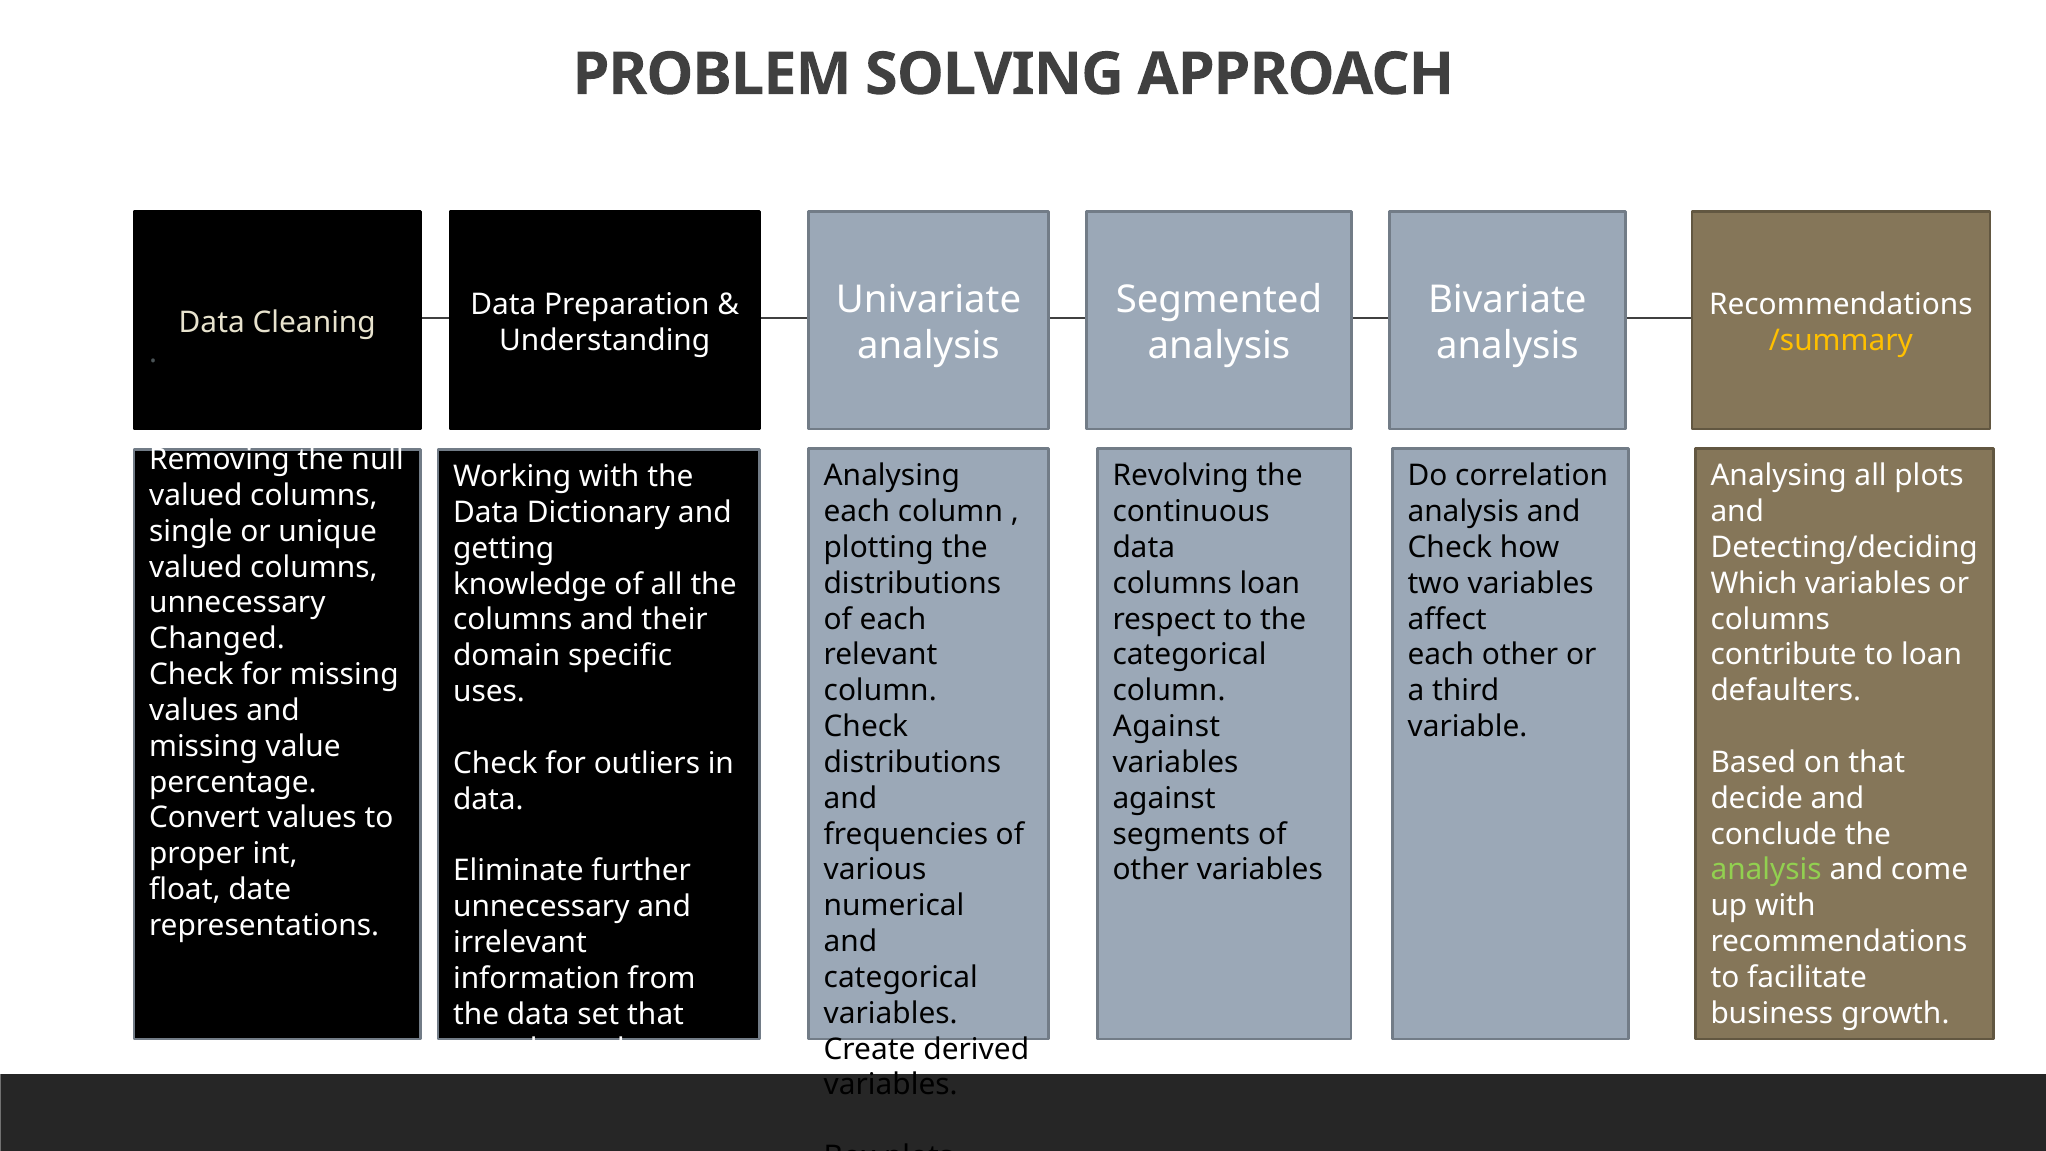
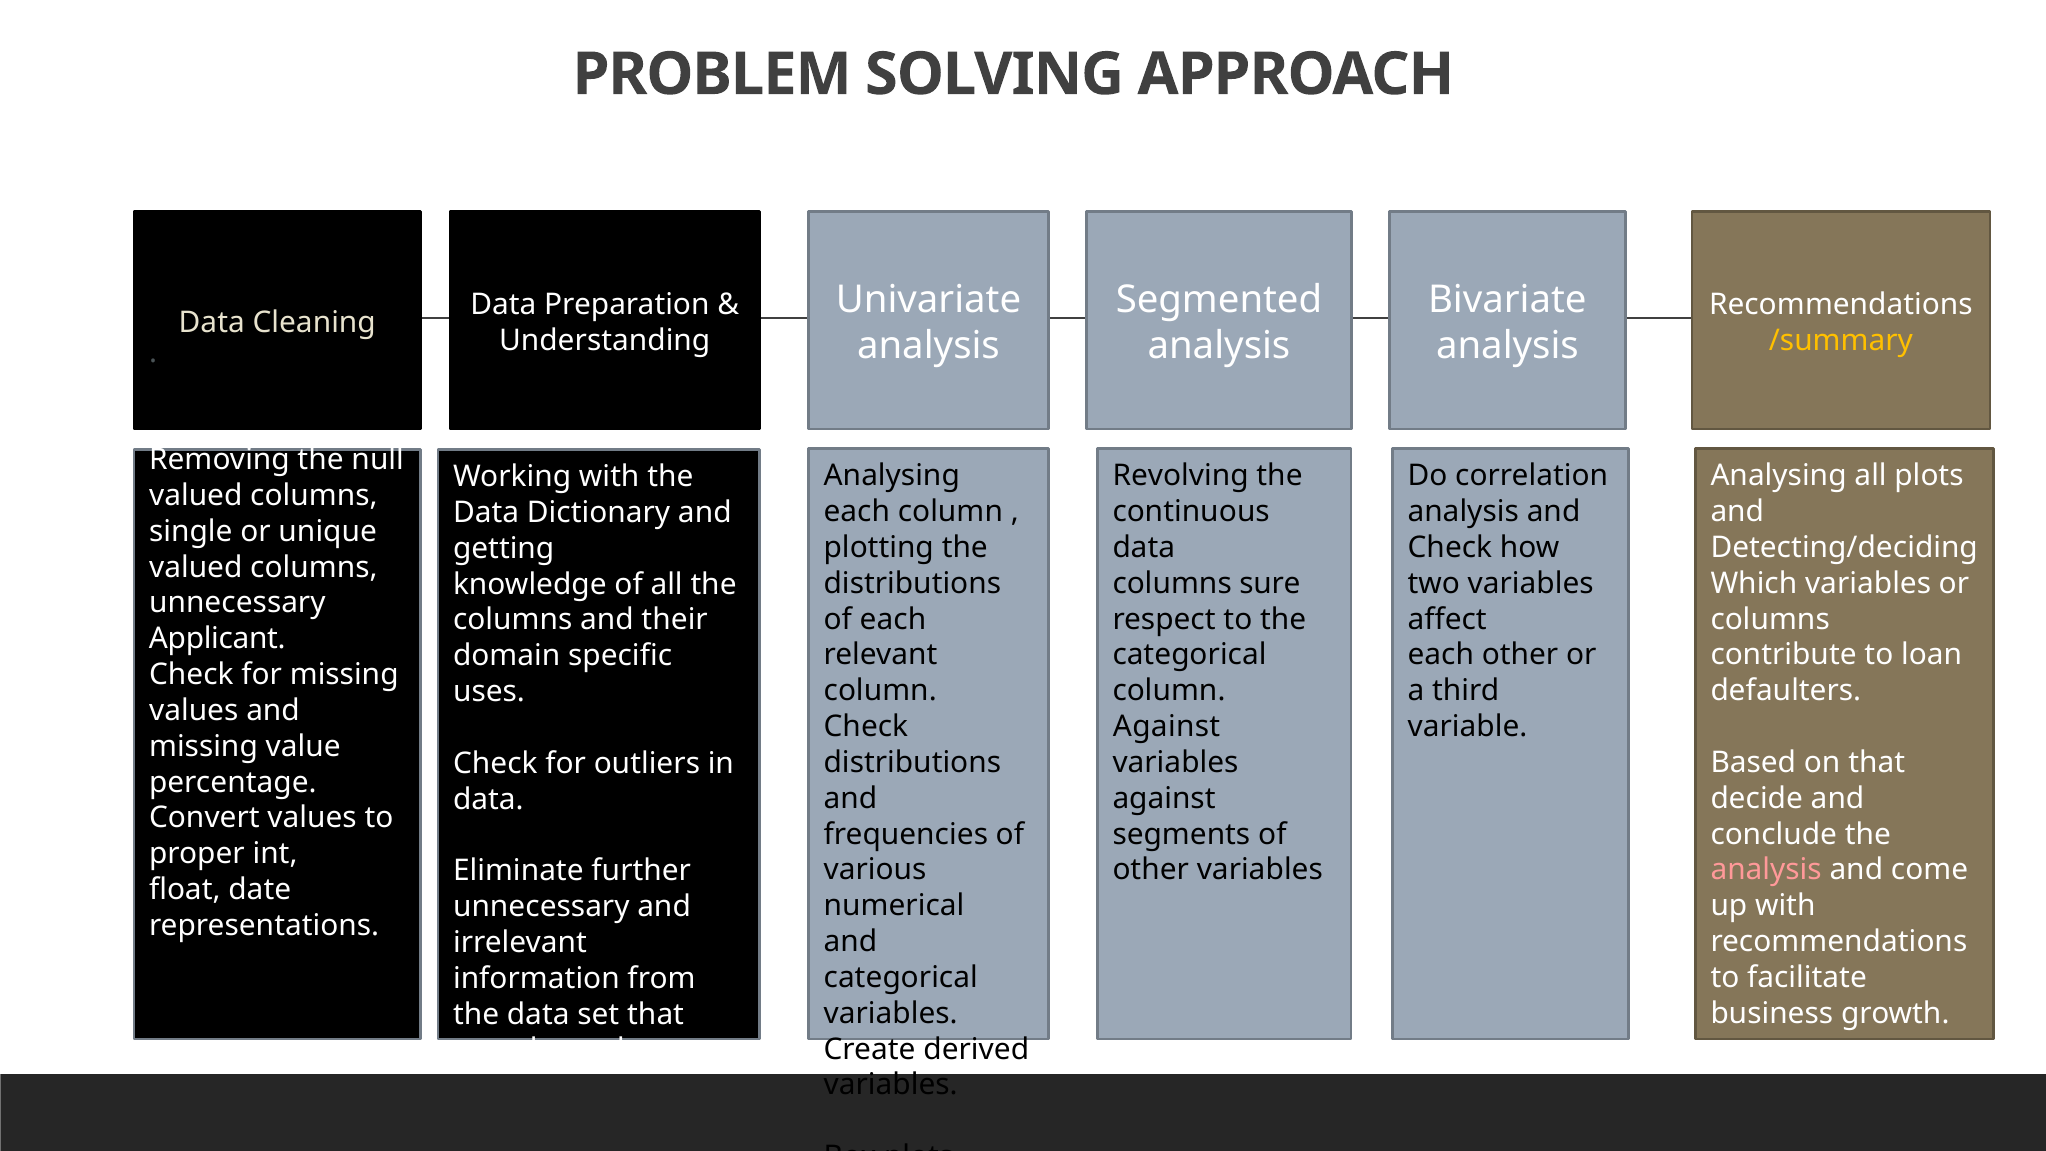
columns loan: loan -> sure (1270, 583)
Changed: Changed -> Applicant (217, 639)
analysis colour: light green -> pink (1766, 870)
